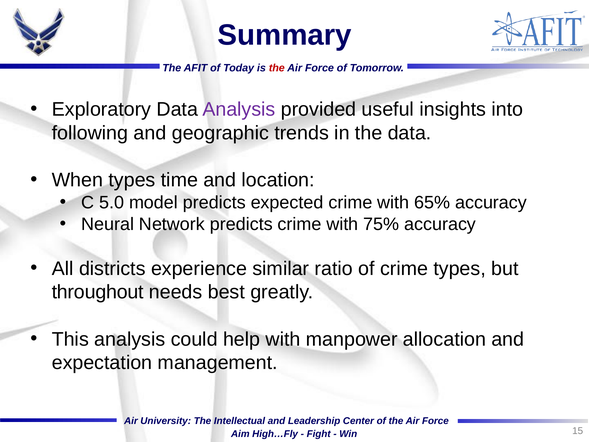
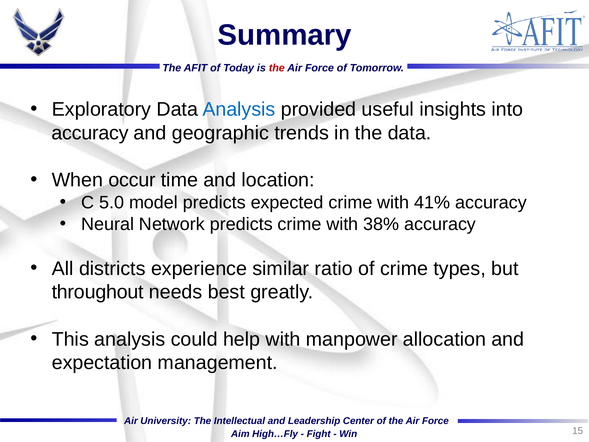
Analysis colour: purple -> blue (239, 109)
following: following -> accuracy (90, 133)
When types: types -> occur (132, 180)
65%: 65% -> 41% (432, 203)
75%: 75% -> 38% (381, 224)
